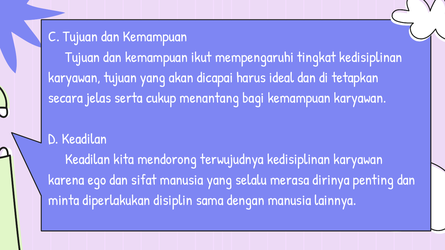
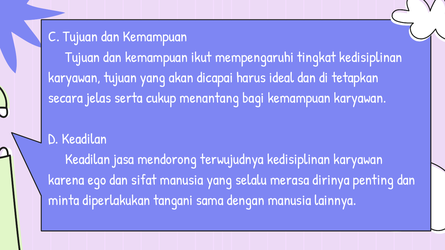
kita: kita -> jasa (124, 160)
disiplin: disiplin -> tangani (173, 200)
